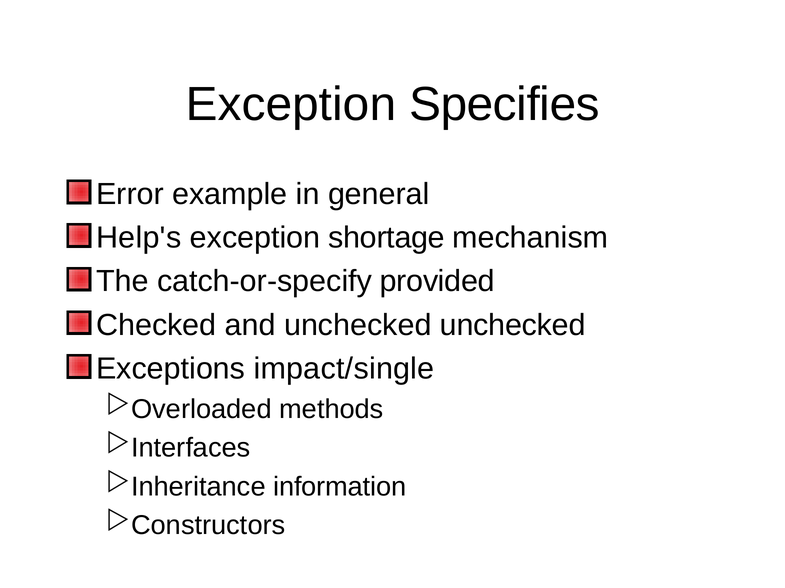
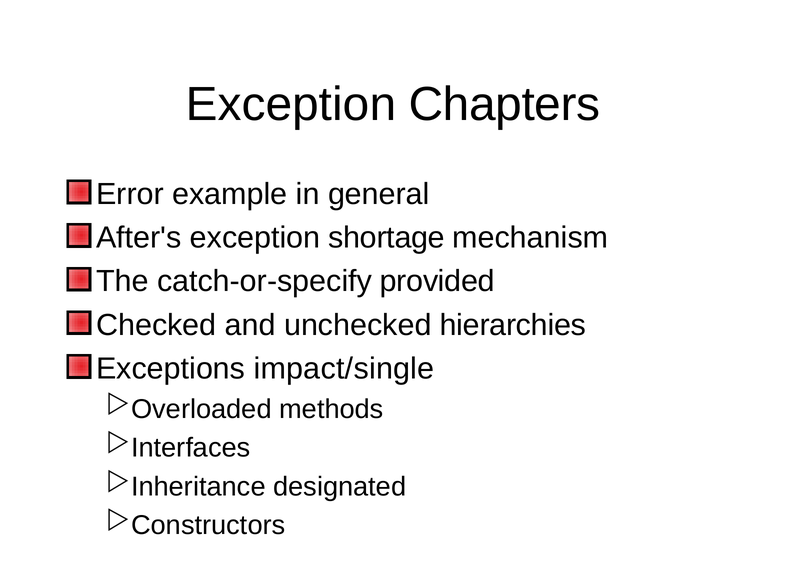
Specifies: Specifies -> Chapters (504, 105)
Help's: Help's -> After's (139, 238)
unchecked unchecked: unchecked -> hierarchies (513, 325)
information: information -> designated (340, 487)
